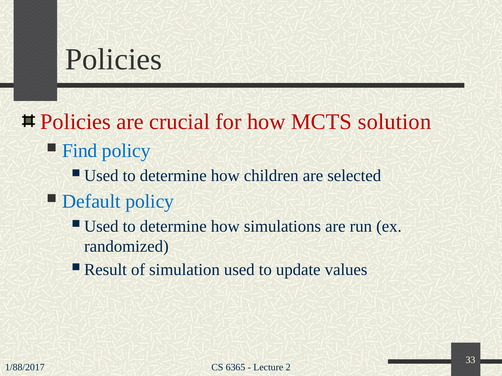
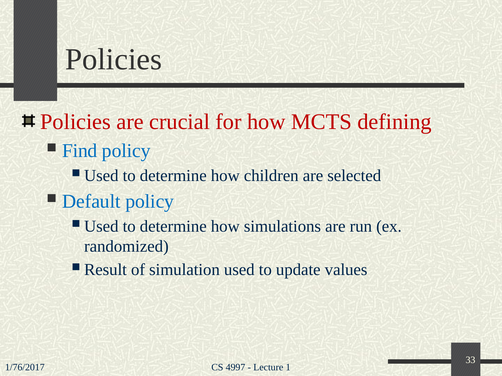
solution: solution -> defining (395, 122)
1/88/2017: 1/88/2017 -> 1/76/2017 (25, 368)
6365: 6365 -> 4997 (235, 368)
2: 2 -> 1 (288, 368)
